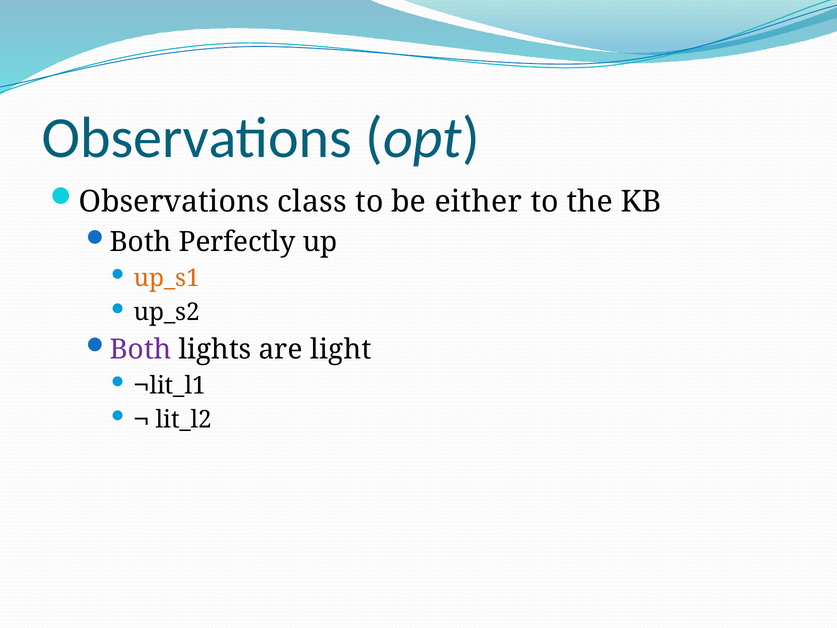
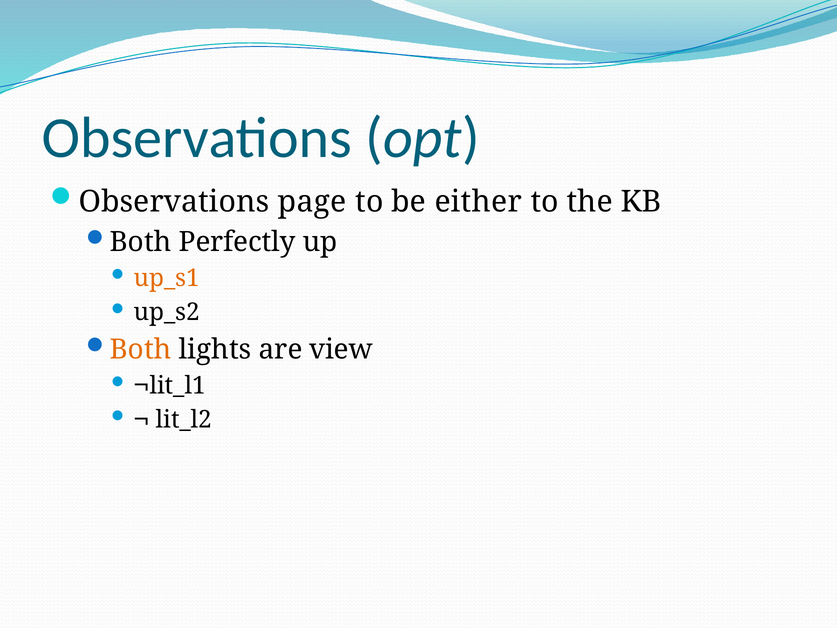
class: class -> page (312, 202)
Both colour: purple -> orange (141, 349)
light: light -> view (341, 349)
